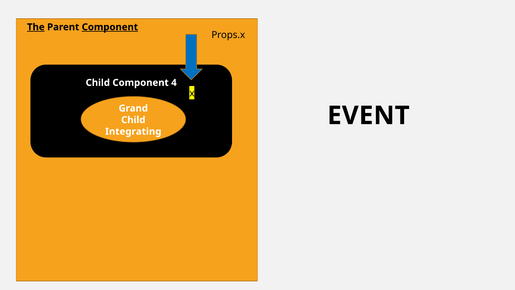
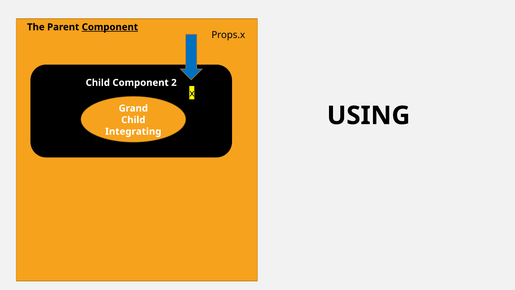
The underline: present -> none (36, 27)
4: 4 -> 2 (174, 83)
EVENT: EVENT -> USING (369, 115)
